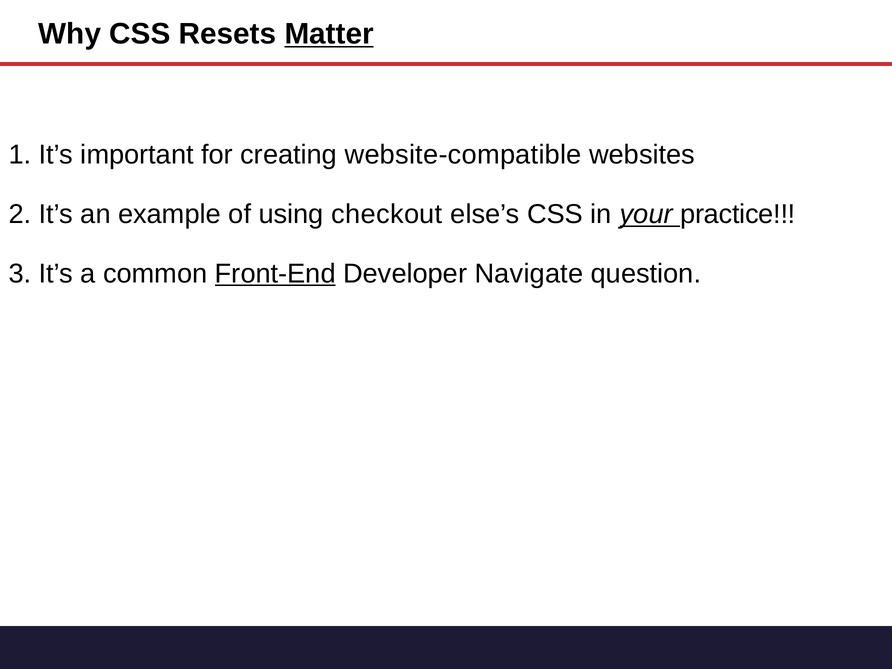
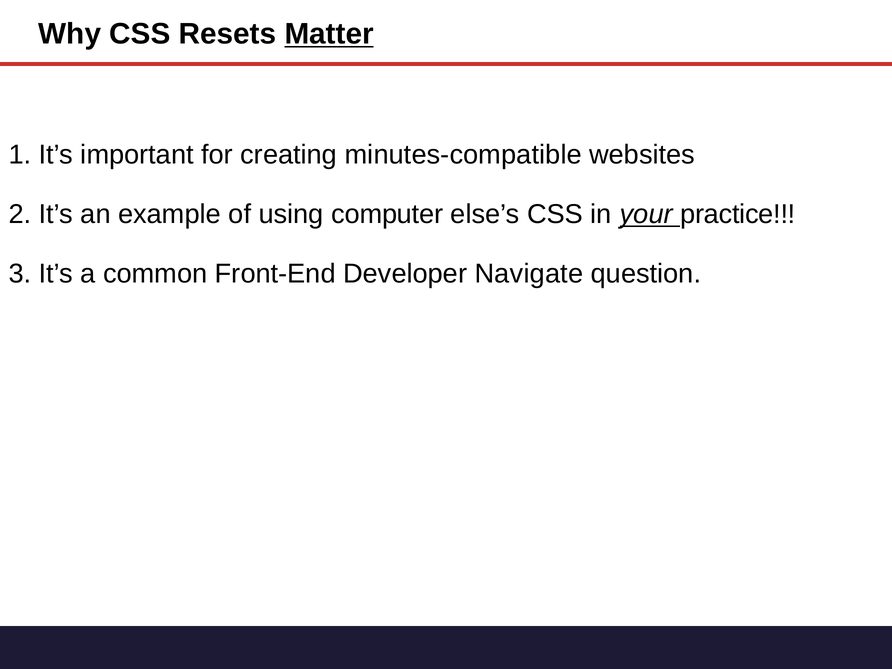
website-compatible: website-compatible -> minutes-compatible (463, 155)
checkout: checkout -> computer (387, 214)
Front-End underline: present -> none (275, 274)
